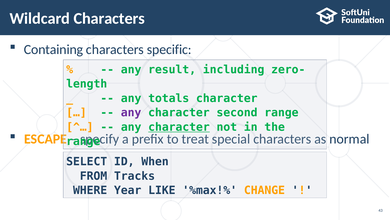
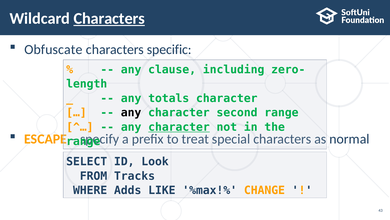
Characters underline: none -> present (109, 18)
Containing: Containing -> Obfuscate (53, 49)
result: result -> clause (172, 69)
any colour: purple -> black (131, 112)
When: When -> Look (155, 161)
Year: Year -> Adds (128, 190)
